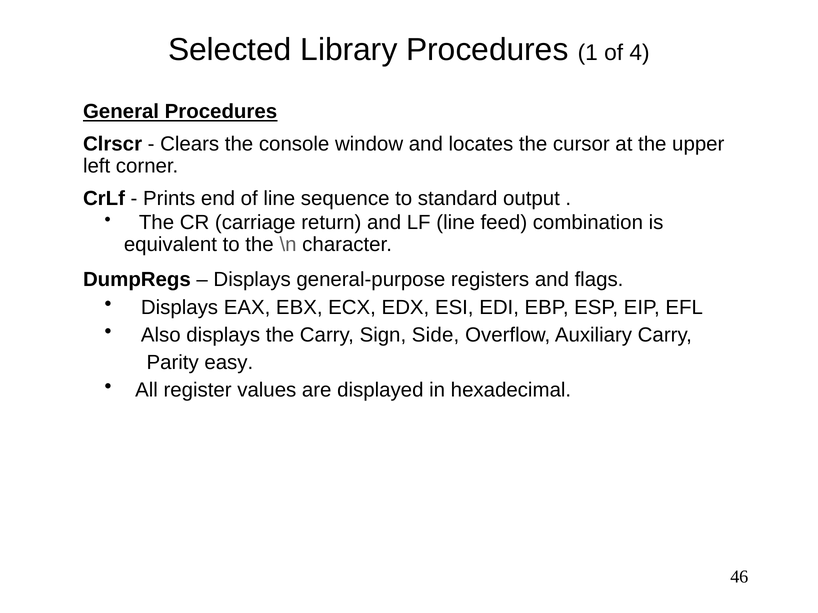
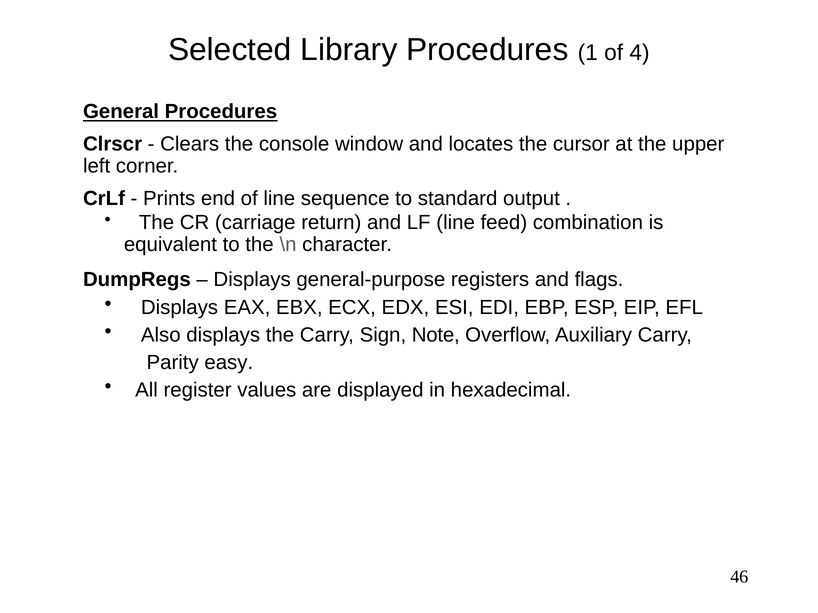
Side: Side -> Note (436, 335)
